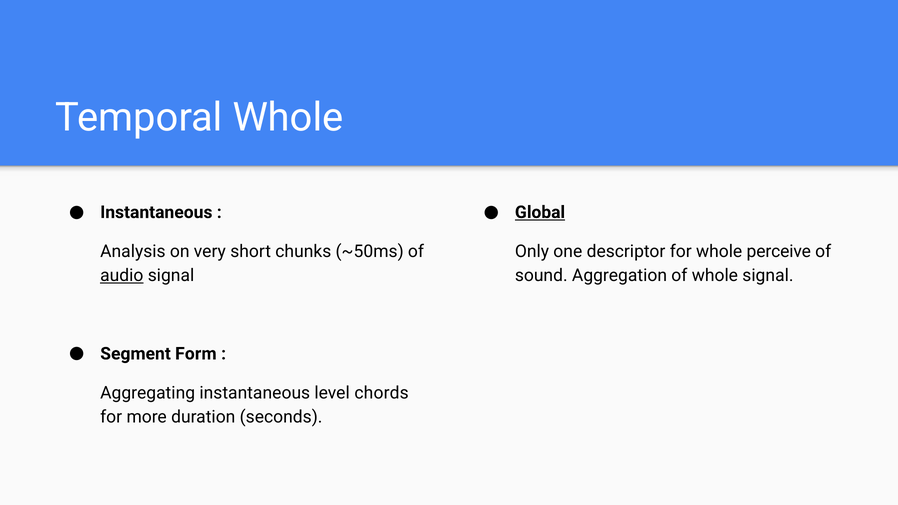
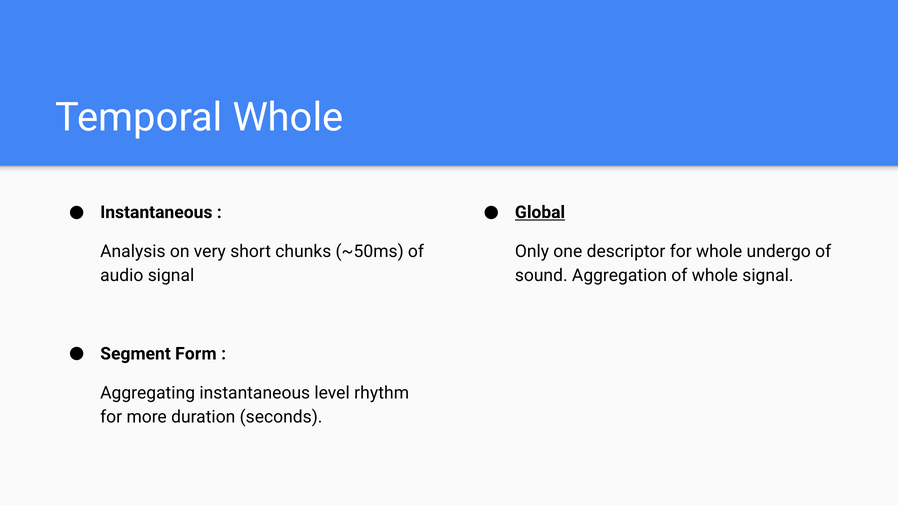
perceive: perceive -> undergo (779, 251)
audio underline: present -> none (122, 276)
chords: chords -> rhythm (382, 393)
